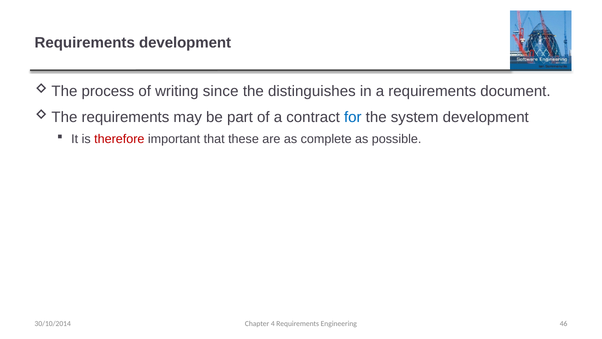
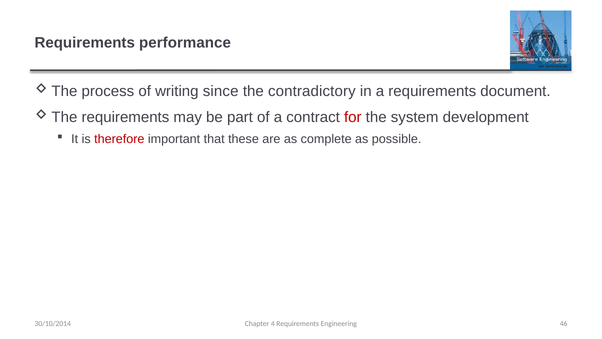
Requirements development: development -> performance (185, 43)
distinguishes: distinguishes -> contradictory (312, 91)
for colour: blue -> red (353, 117)
